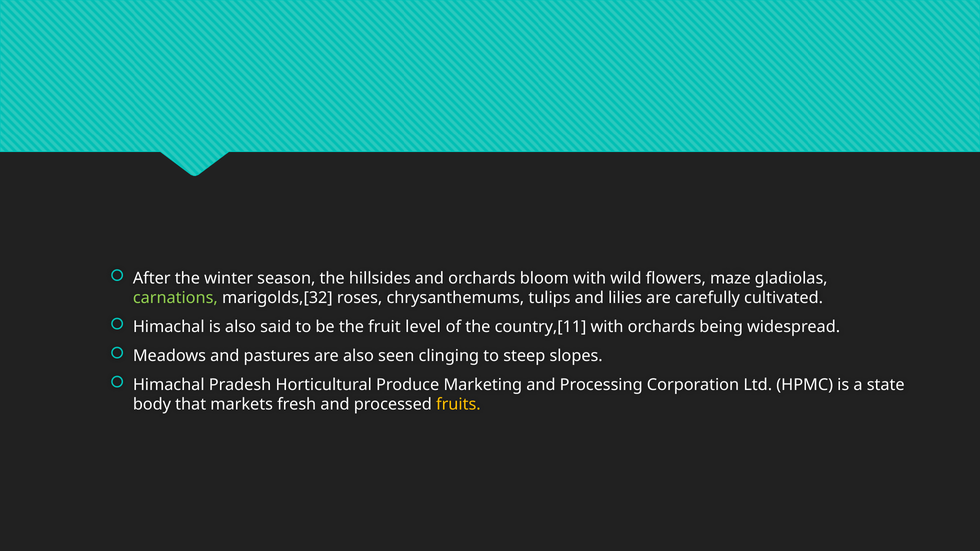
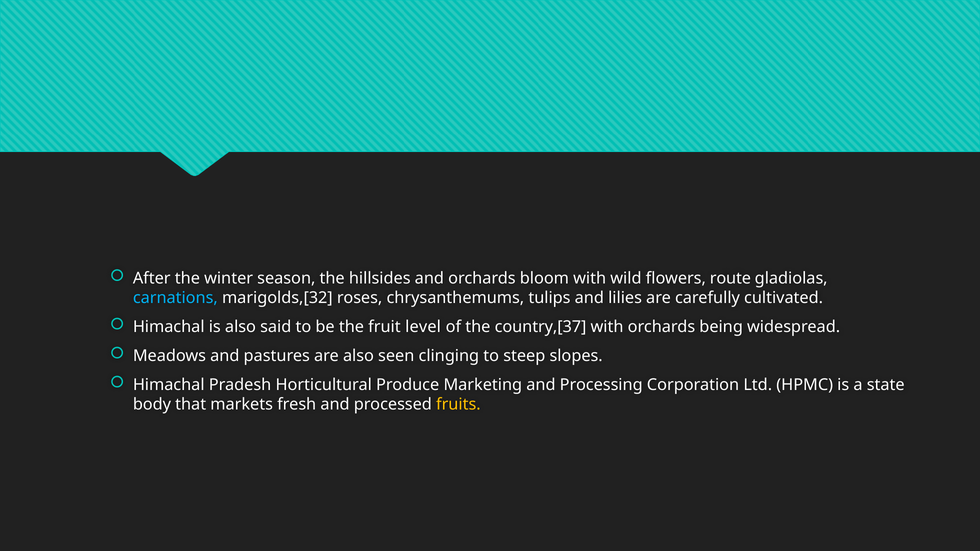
maze: maze -> route (730, 279)
carnations colour: light green -> light blue (175, 298)
country,[11: country,[11 -> country,[37 (541, 327)
